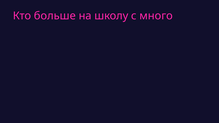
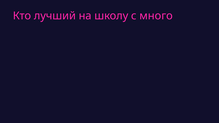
больше: больше -> лучший (55, 16)
